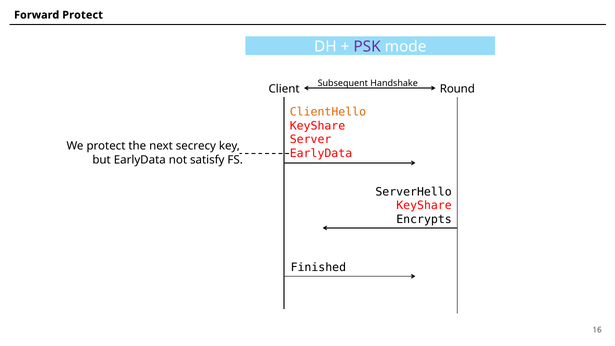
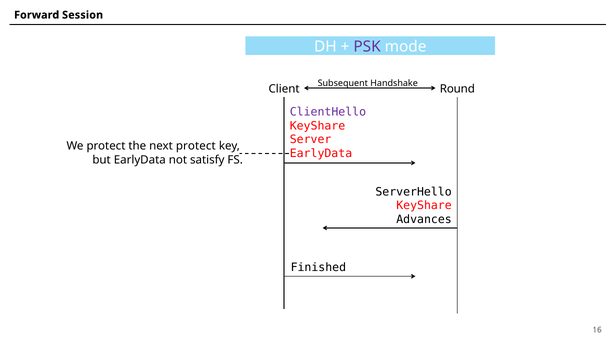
Forward Protect: Protect -> Session (83, 15)
ClientHello colour: orange -> purple (328, 112)
next secrecy: secrecy -> protect (196, 146)
Encrypts: Encrypts -> Advances (424, 219)
